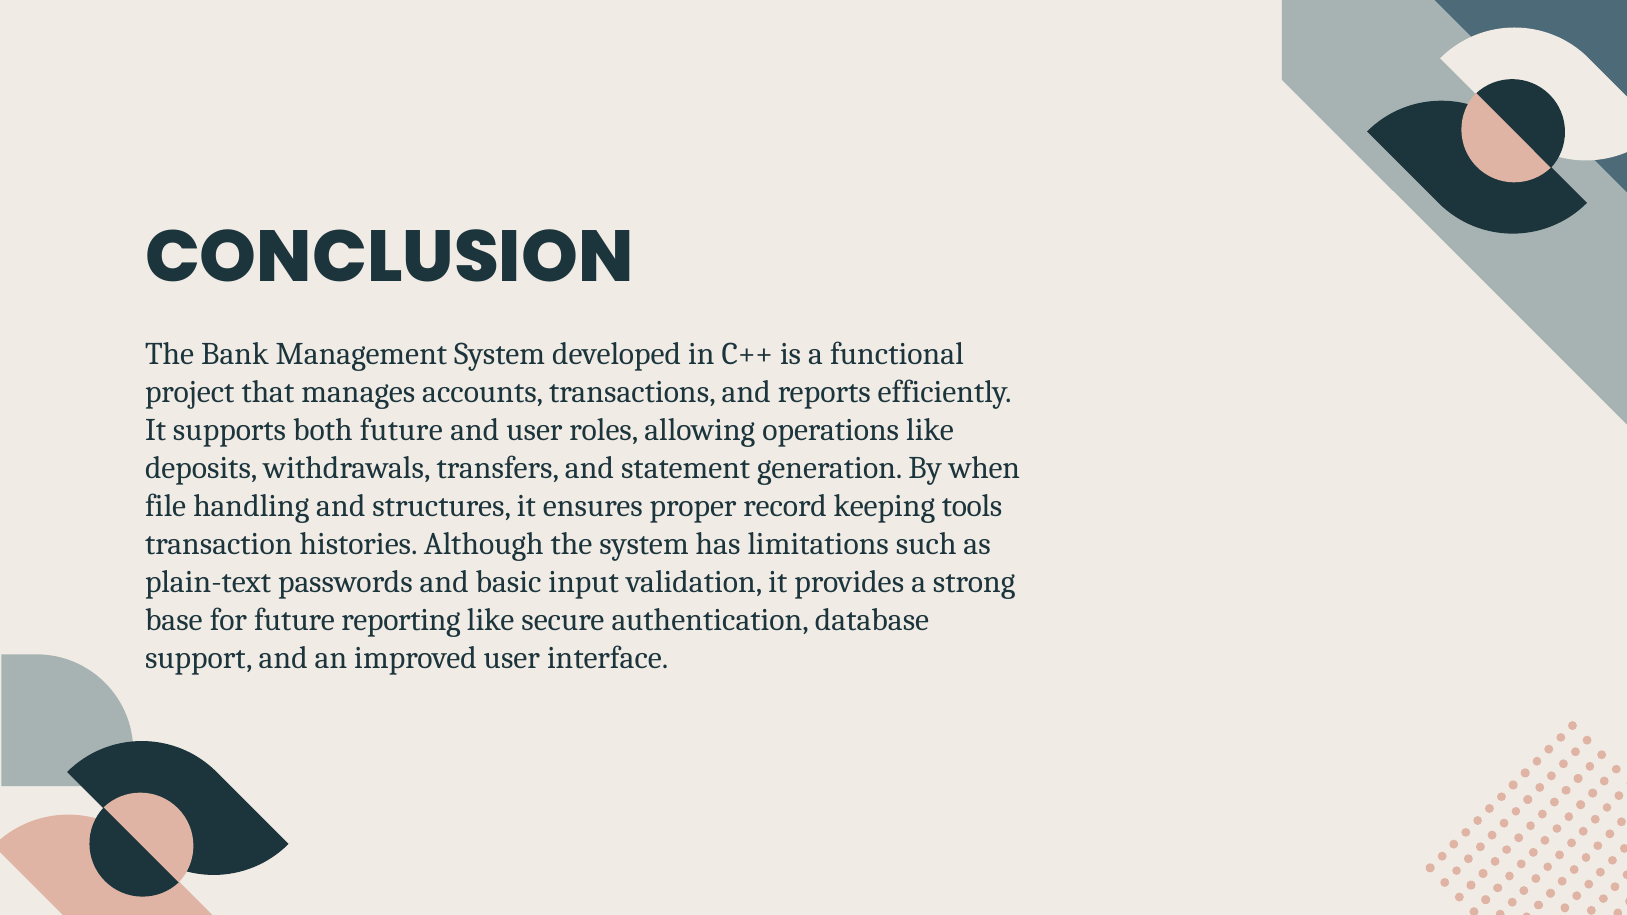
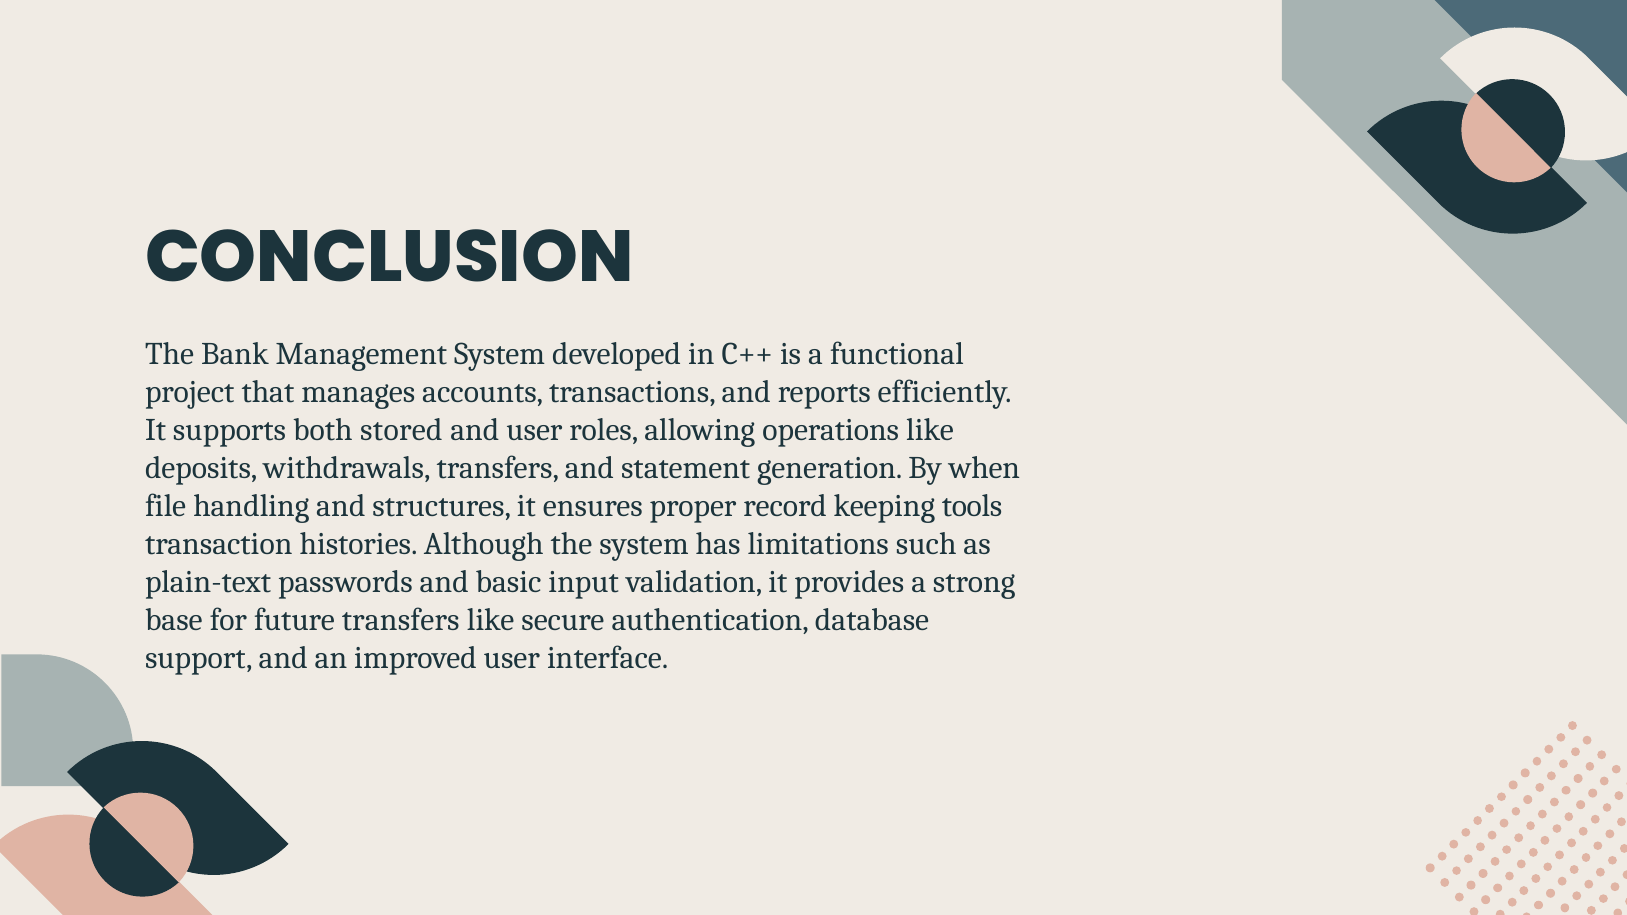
both future: future -> stored (401, 430)
future reporting: reporting -> transfers (401, 620)
